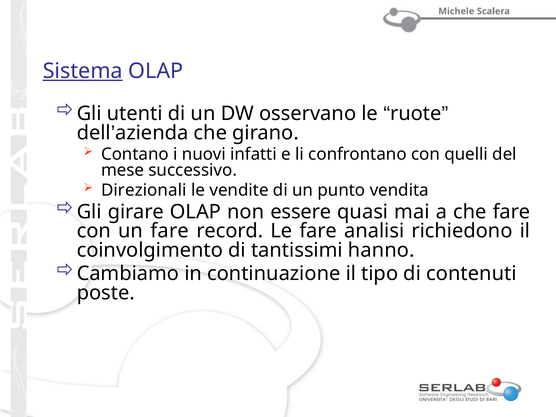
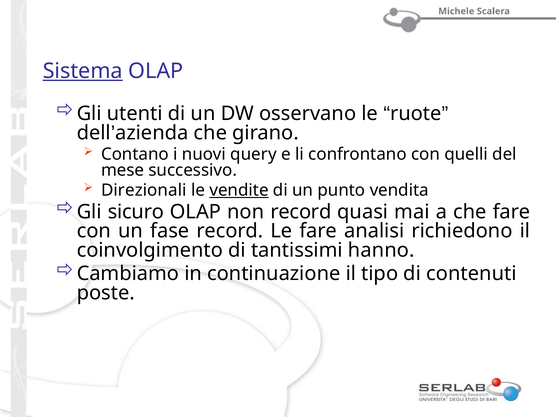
infatti: infatti -> query (253, 154)
vendite underline: none -> present (239, 190)
girare: girare -> sicuro (136, 212)
non essere: essere -> record (301, 212)
un fare: fare -> fase (170, 231)
